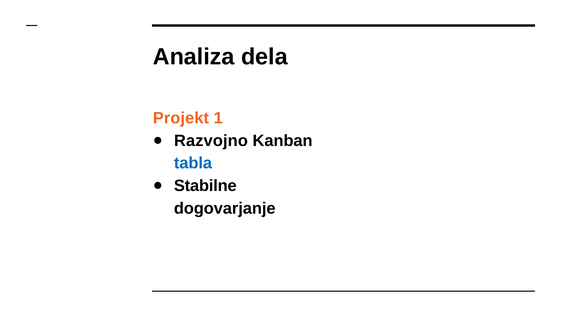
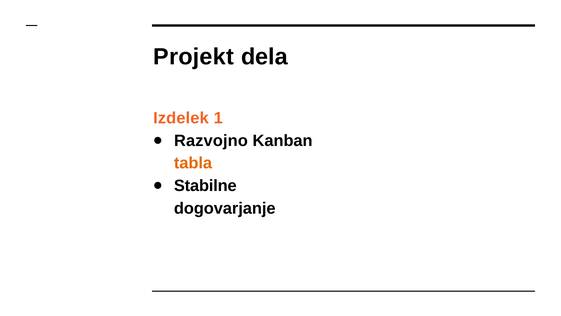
Analiza: Analiza -> Projekt (194, 57)
Projekt: Projekt -> Izdelek (181, 118)
tabla colour: blue -> orange (193, 163)
